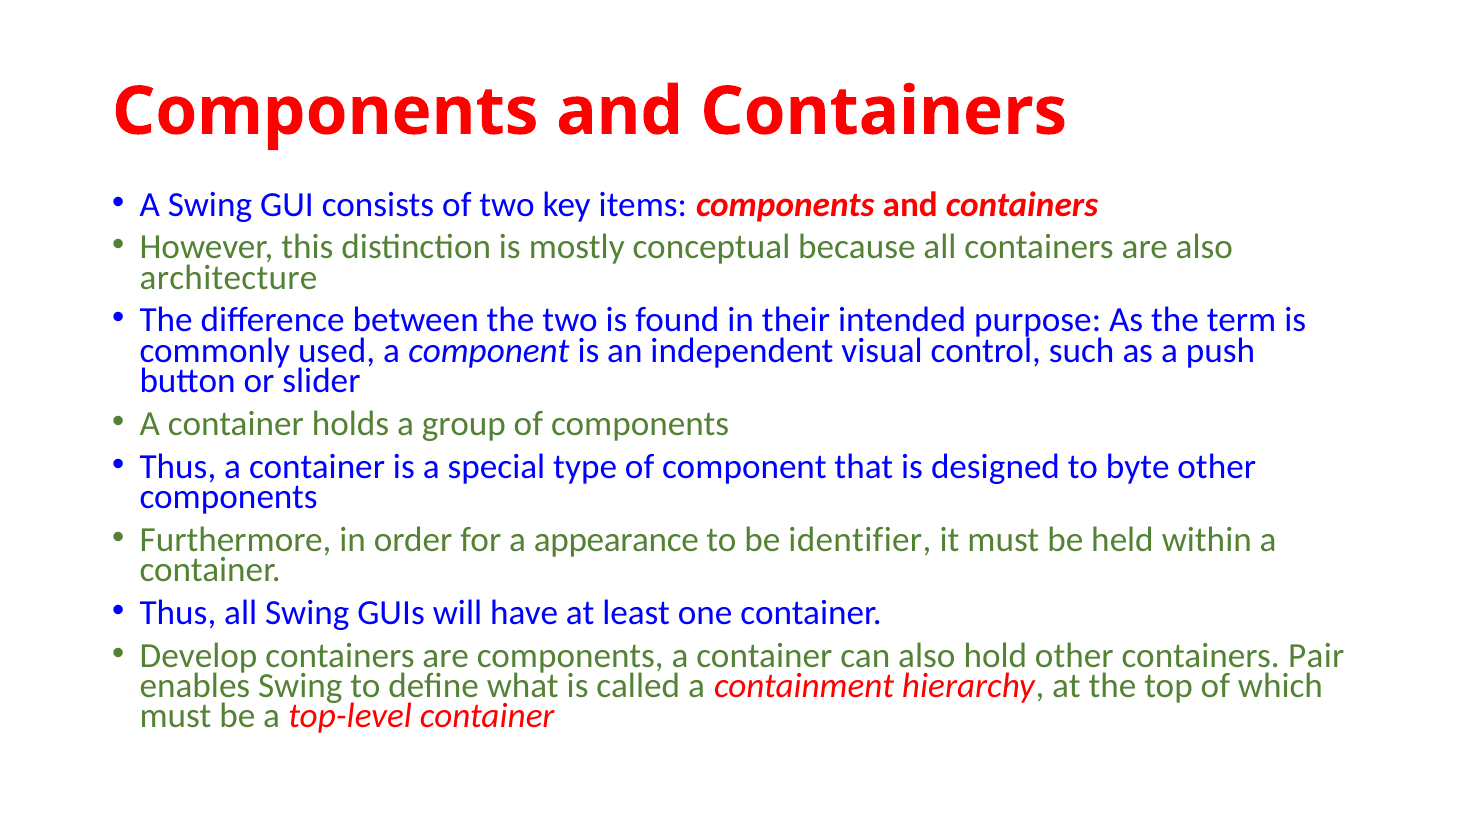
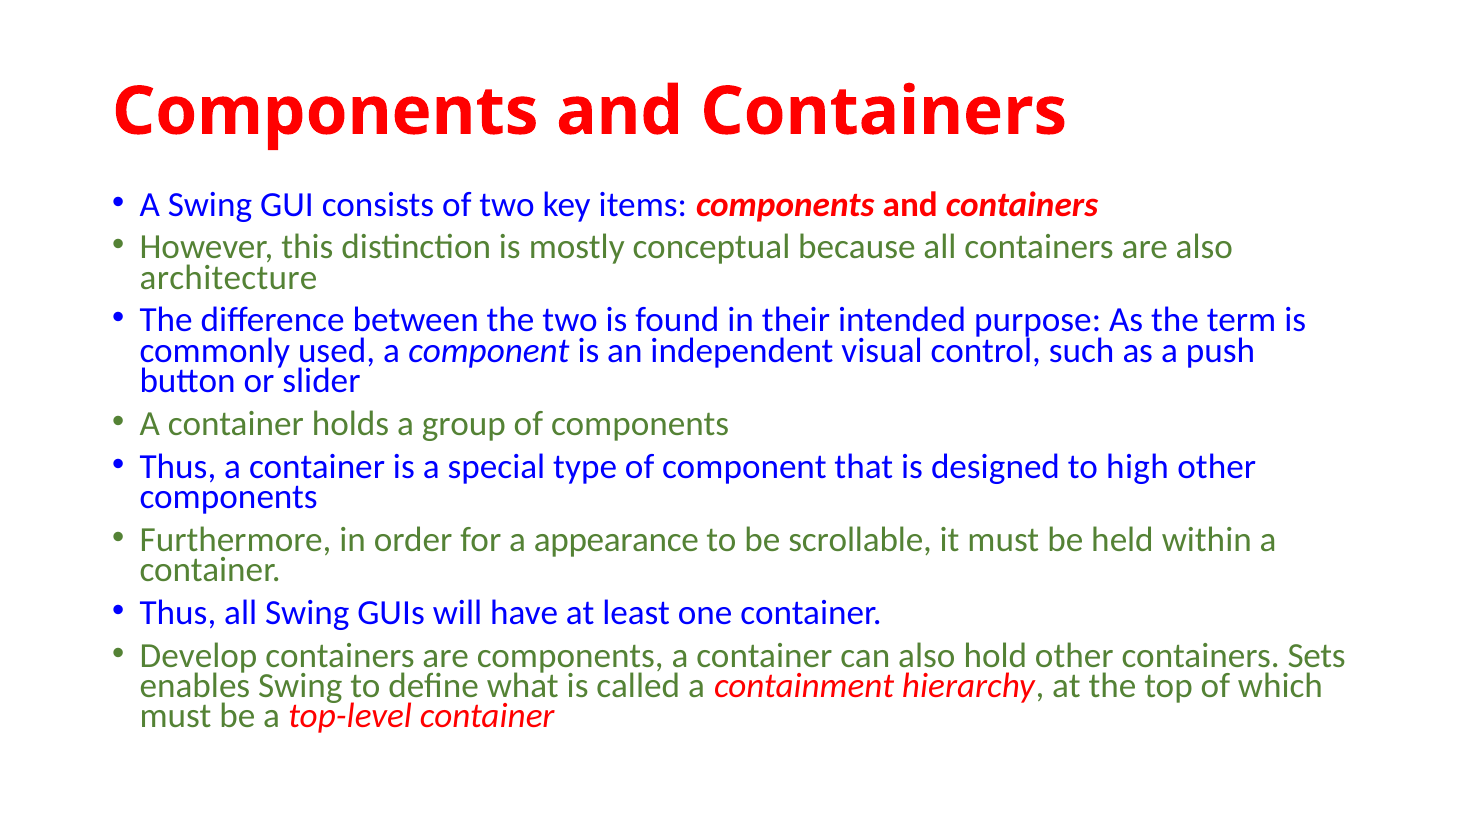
byte: byte -> high (1138, 466)
identifier: identifier -> scrollable (860, 540)
Pair: Pair -> Sets (1317, 655)
